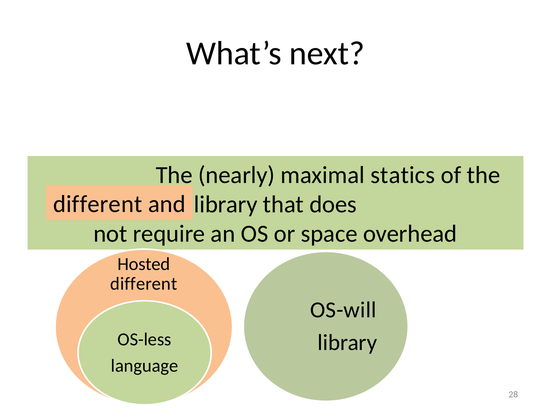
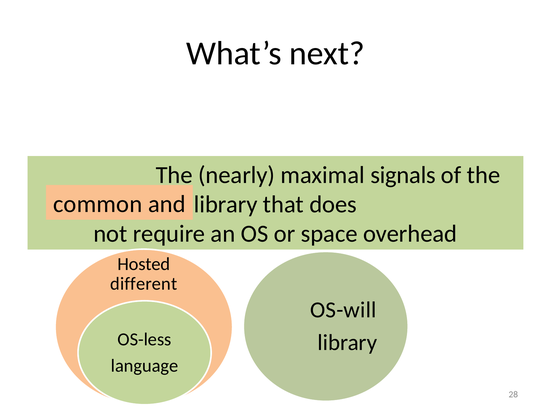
statics: statics -> signals (403, 175)
different: different -> common (98, 204)
